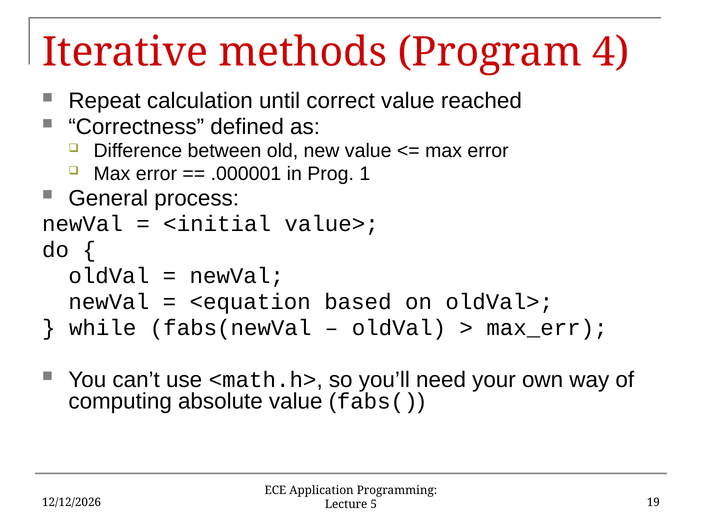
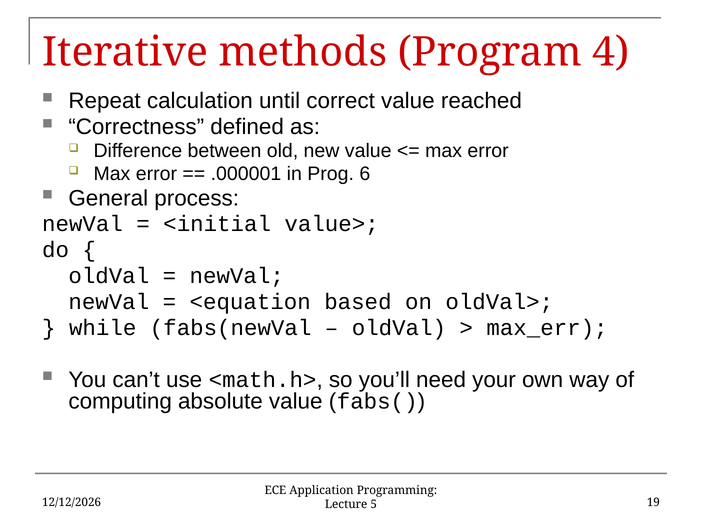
1: 1 -> 6 (365, 174)
